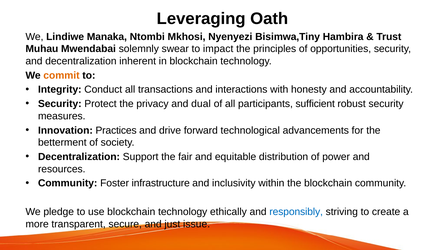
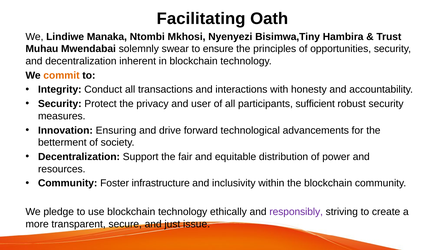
Leveraging: Leveraging -> Facilitating (201, 19)
impact: impact -> ensure (218, 49)
dual: dual -> user (201, 104)
Practices: Practices -> Ensuring (116, 130)
responsibly colour: blue -> purple (296, 212)
